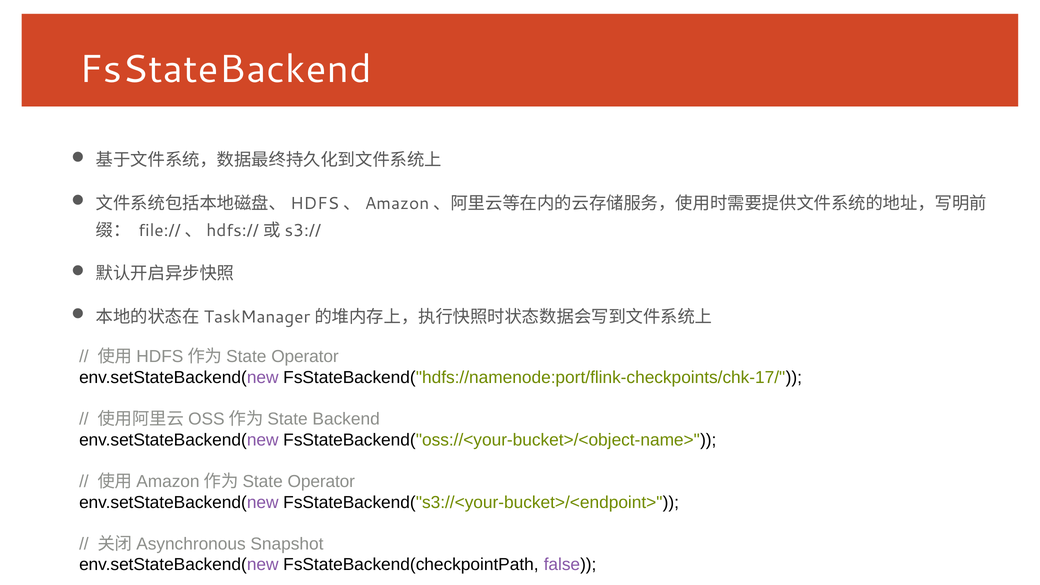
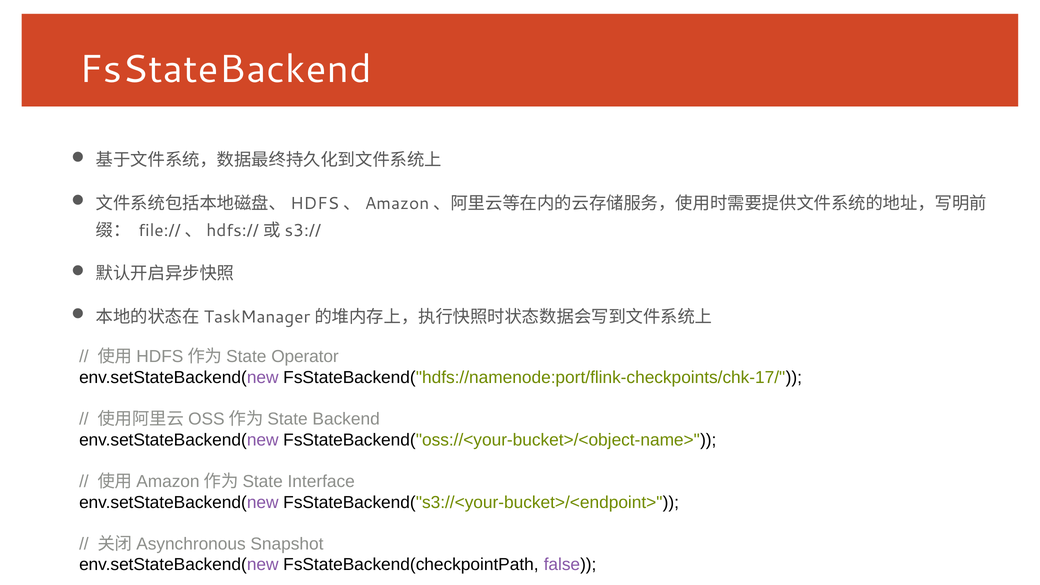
Operator: Operator -> Interface (321, 482)
